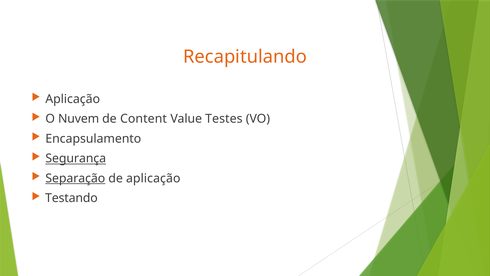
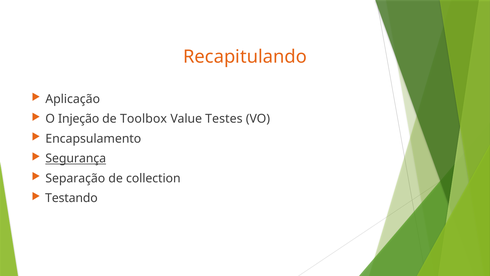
Nuvem: Nuvem -> Injeção (79, 119)
Content: Content -> Toolbox (143, 119)
Separação underline: present -> none (75, 178)
de aplicação: aplicação -> collection (153, 178)
